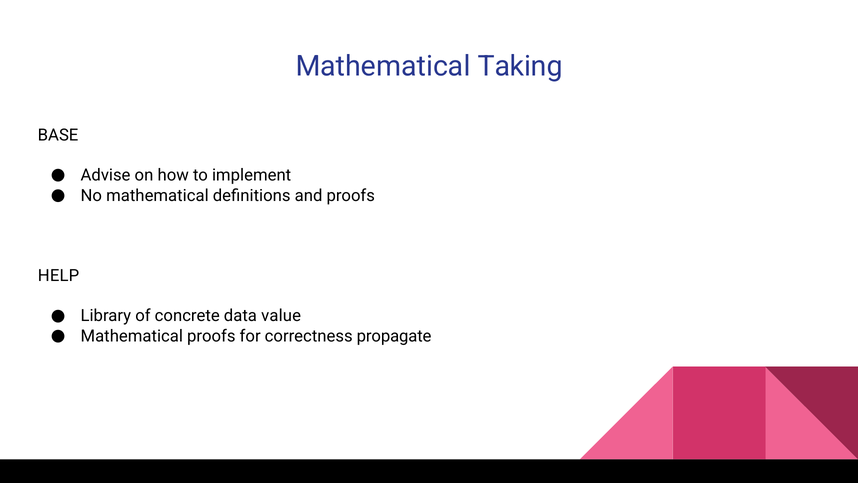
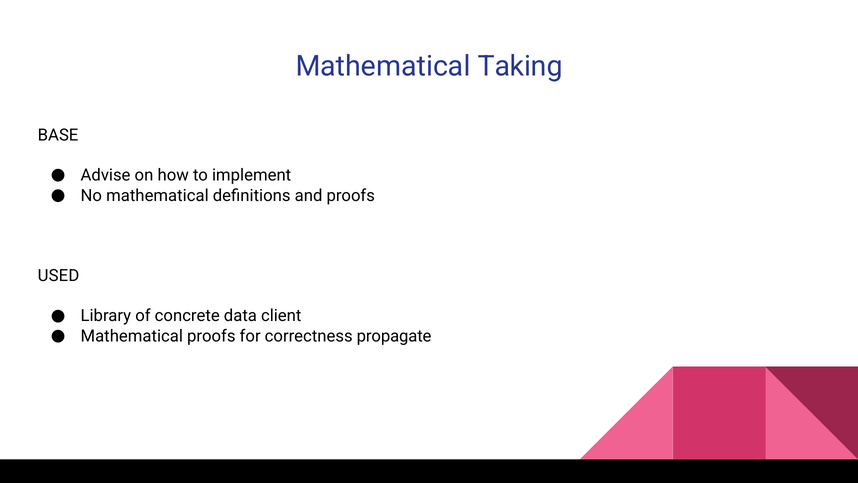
HELP: HELP -> USED (59, 276)
value: value -> client (281, 316)
